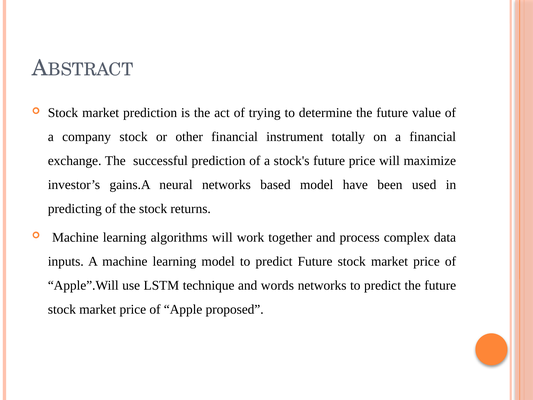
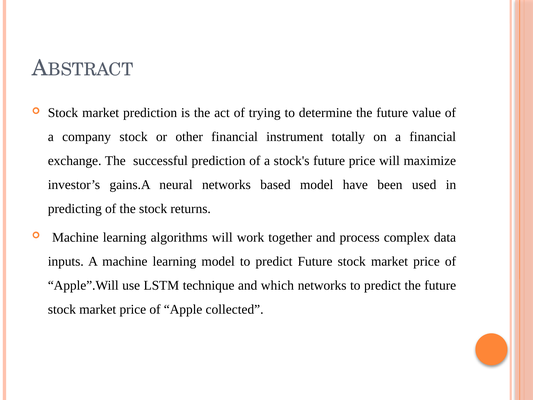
words: words -> which (277, 285)
proposed: proposed -> collected (235, 309)
